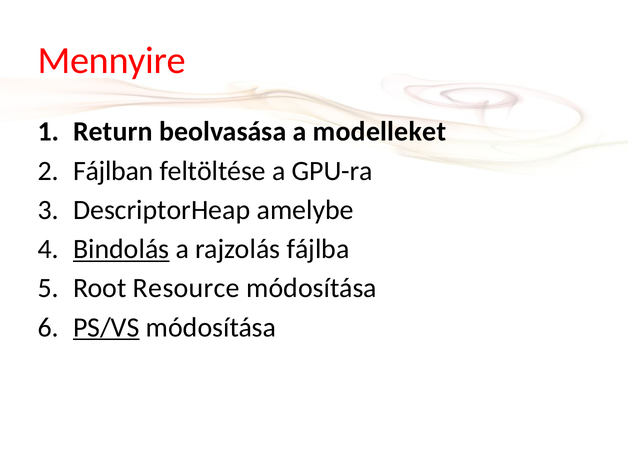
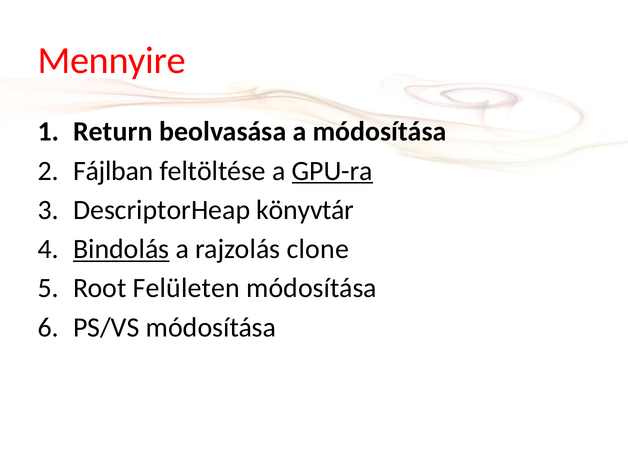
a modelleket: modelleket -> módosítása (380, 132)
GPU-ra underline: none -> present (332, 171)
amelybe: amelybe -> könyvtár (305, 210)
fájlba: fájlba -> clone (318, 249)
Resource: Resource -> Felületen (186, 288)
PS/VS underline: present -> none (106, 327)
